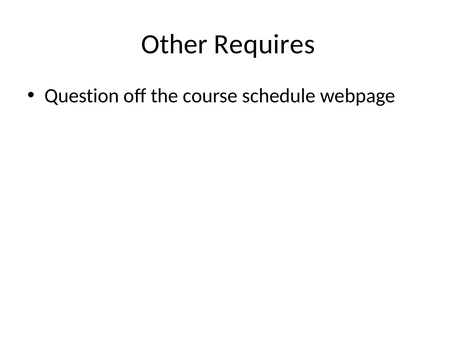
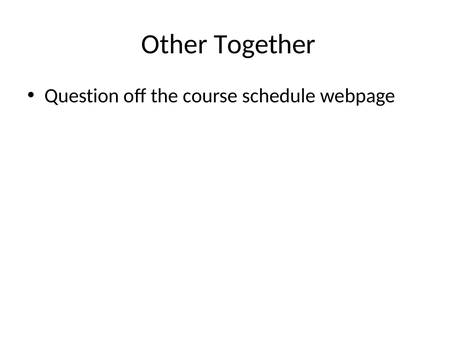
Requires: Requires -> Together (265, 44)
